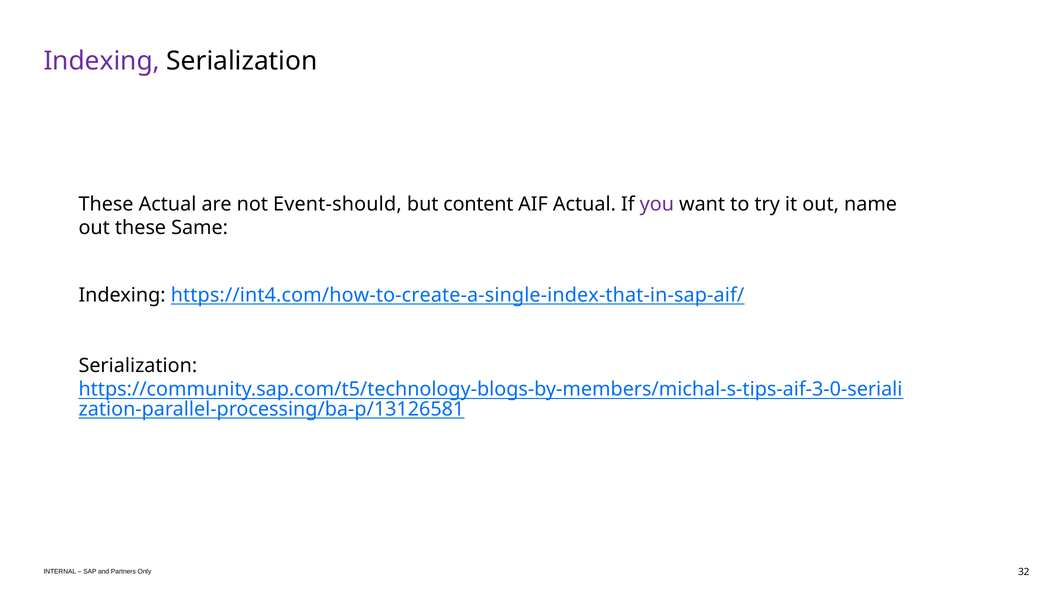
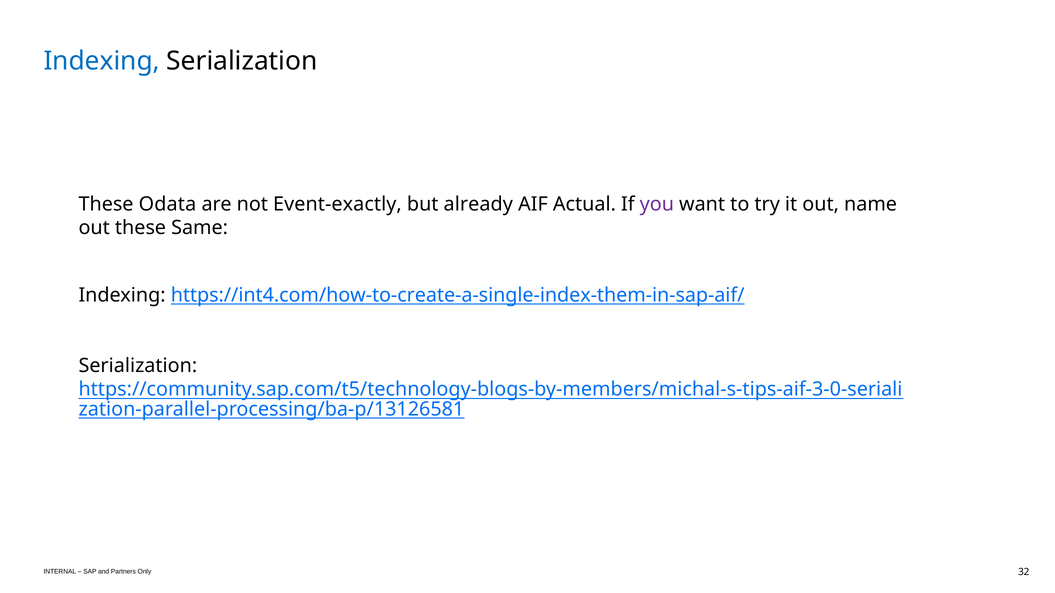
Indexing colour: purple -> blue (102, 61)
These Actual: Actual -> Odata (167, 204)
Event-should: Event-should -> Event-exactly (337, 204)
content: content -> already (478, 204)
https://int4.com/how-to-create-a-single-index-that-in-sap-aif/: https://int4.com/how-to-create-a-single-index-that-in-sap-aif/ -> https://int4.com/how-to-create-a-single-index-them-in-sap-aif/ (458, 295)
